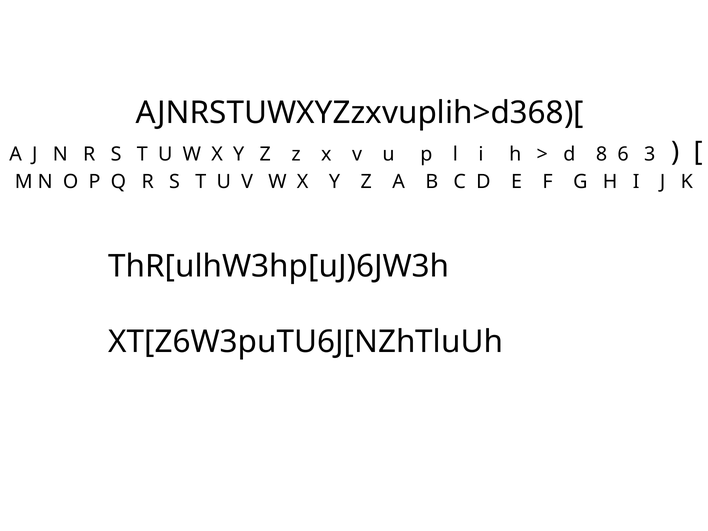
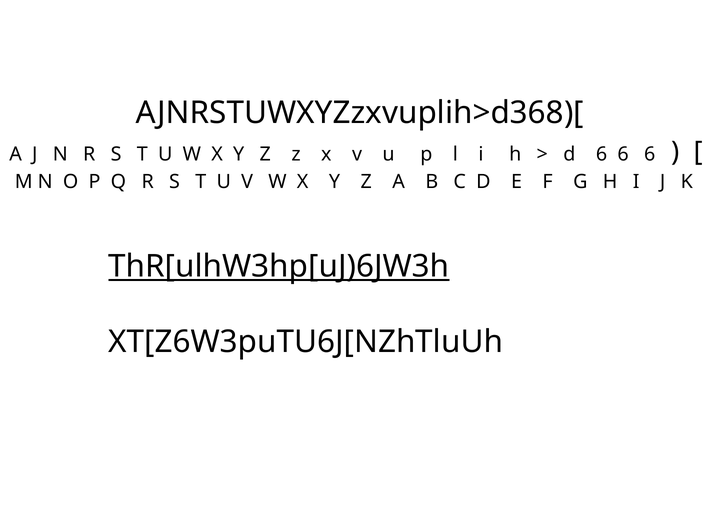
d 8: 8 -> 6 (602, 154)
3: 3 -> 6 (650, 154)
ThR[ulhW3hp[uJ)6JW3h underline: none -> present (279, 266)
